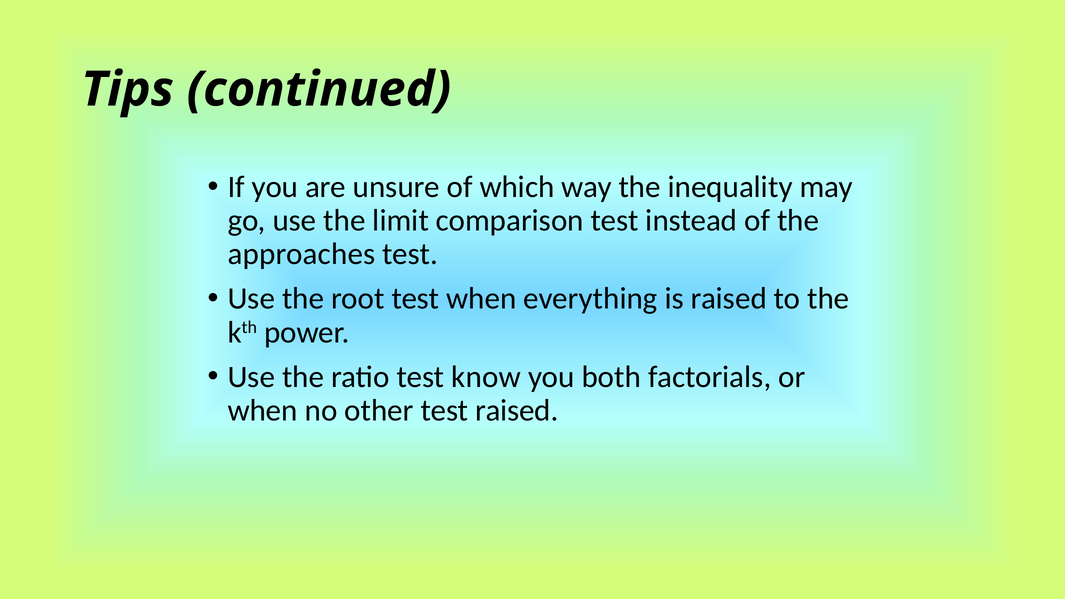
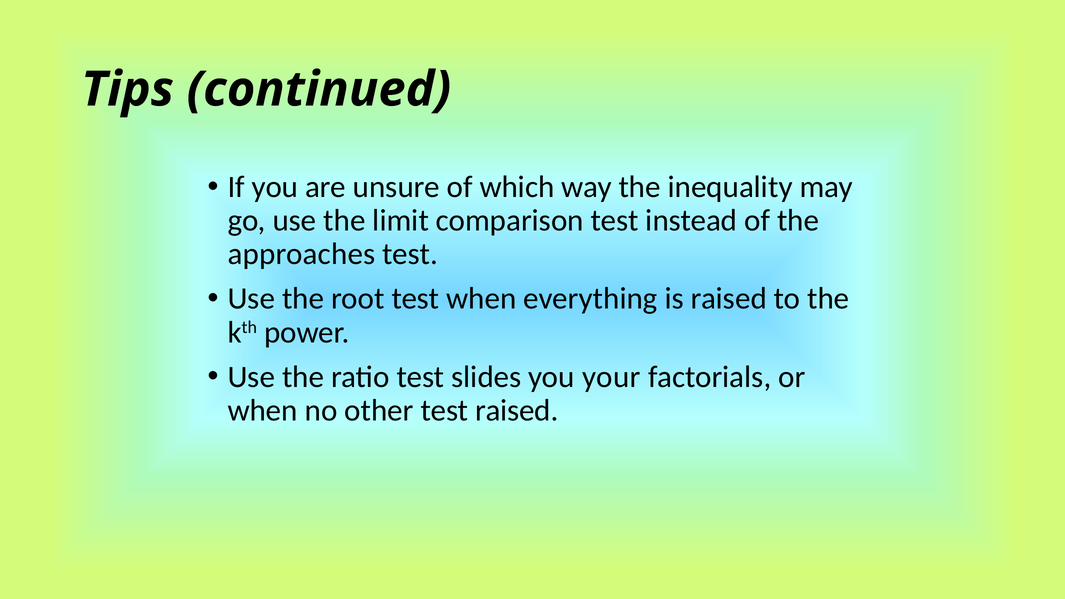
know: know -> slides (486, 377)
both: both -> your (611, 377)
